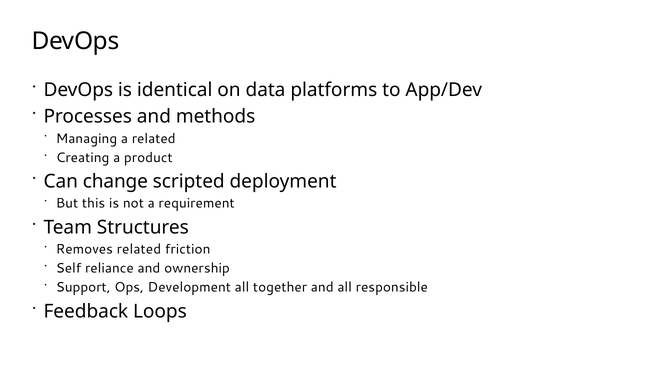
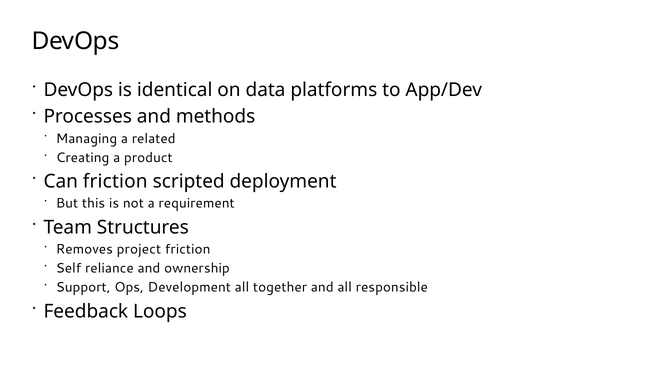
Can change: change -> friction (115, 181)
Removes related: related -> project (139, 249)
